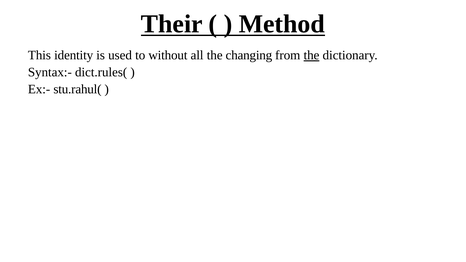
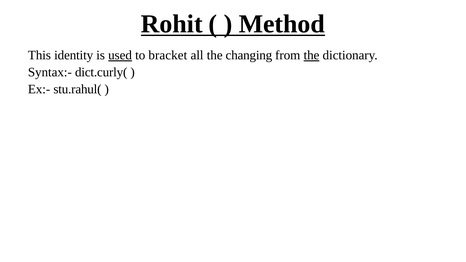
Their: Their -> Rohit (172, 24)
used underline: none -> present (120, 55)
without: without -> bracket (168, 55)
dict.rules(: dict.rules( -> dict.curly( (101, 72)
